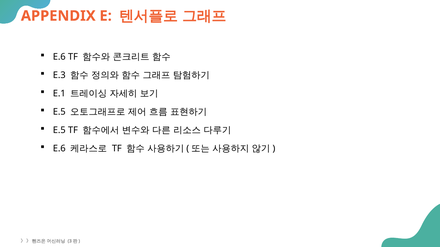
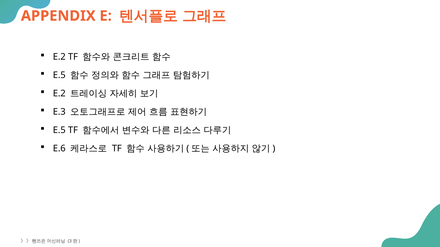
E.6: E.6 -> E.2 (59, 57)
E.3: E.3 -> E.5 (59, 75)
E.1: E.1 -> E.2 (59, 94)
E.5: E.5 -> E.3 (59, 112)
